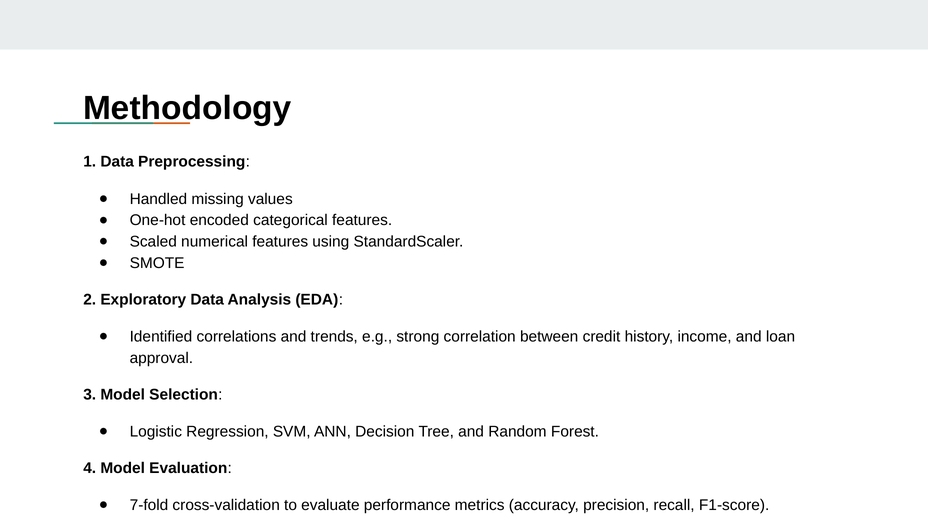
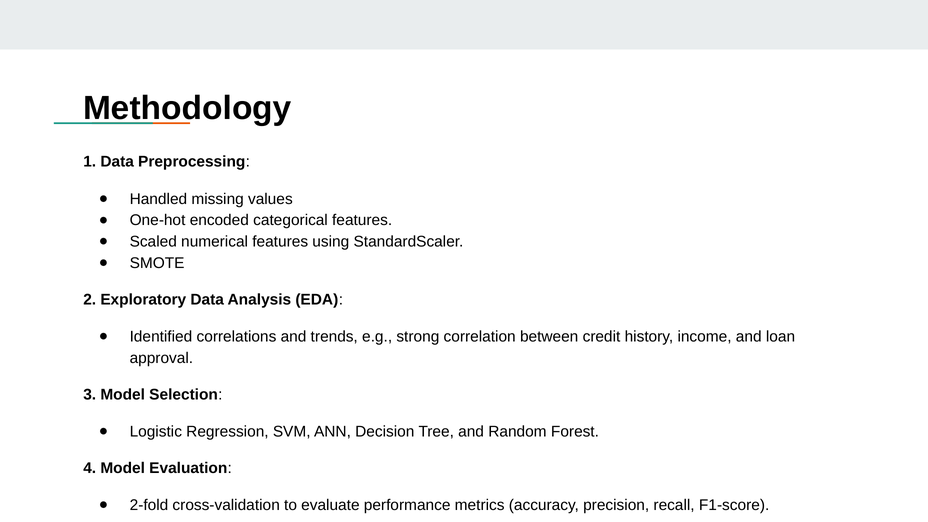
7-fold: 7-fold -> 2-fold (149, 505)
